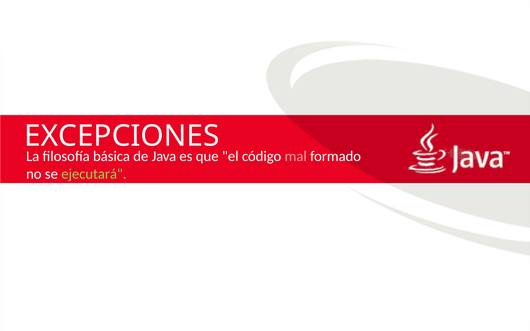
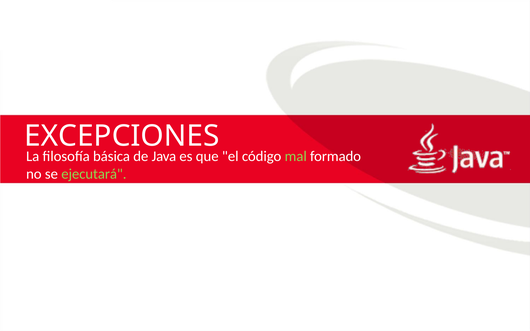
mal colour: pink -> light green (296, 156)
